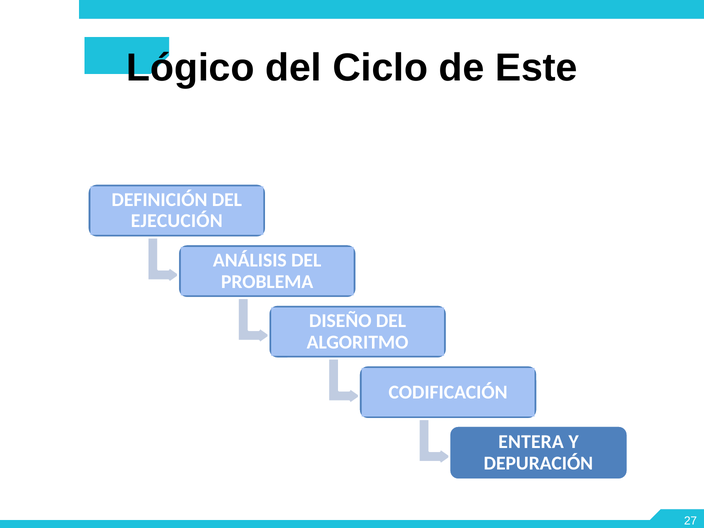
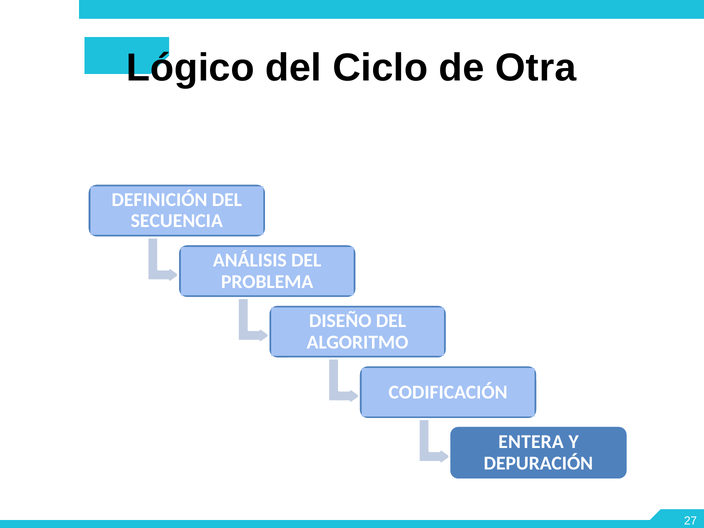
Este: Este -> Otra (536, 68)
EJECUCIÓN: EJECUCIÓN -> SECUENCIA (177, 221)
